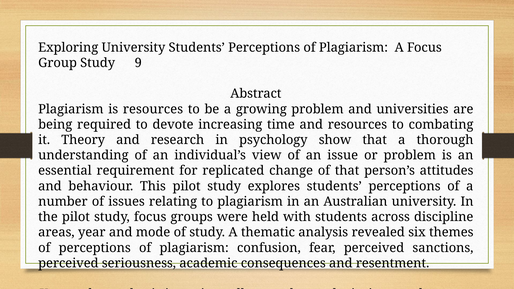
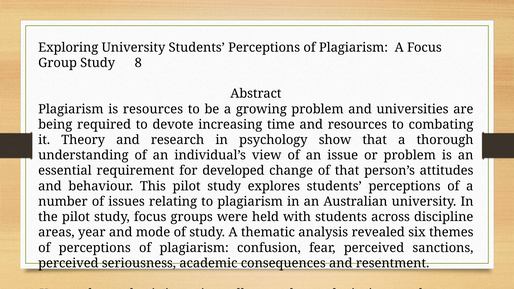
9: 9 -> 8 (138, 63)
replicated: replicated -> developed (233, 171)
